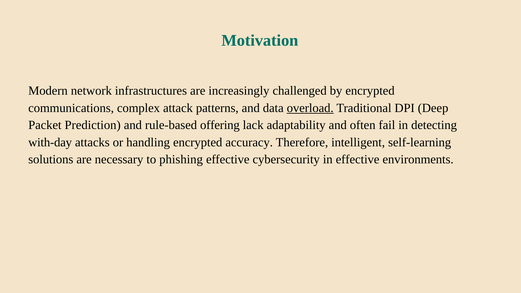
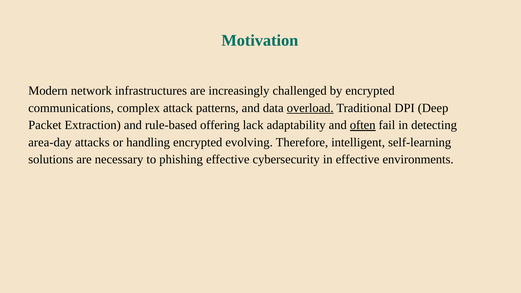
Prediction: Prediction -> Extraction (93, 125)
often underline: none -> present (363, 125)
with-day: with-day -> area-day (50, 142)
accuracy: accuracy -> evolving (249, 142)
